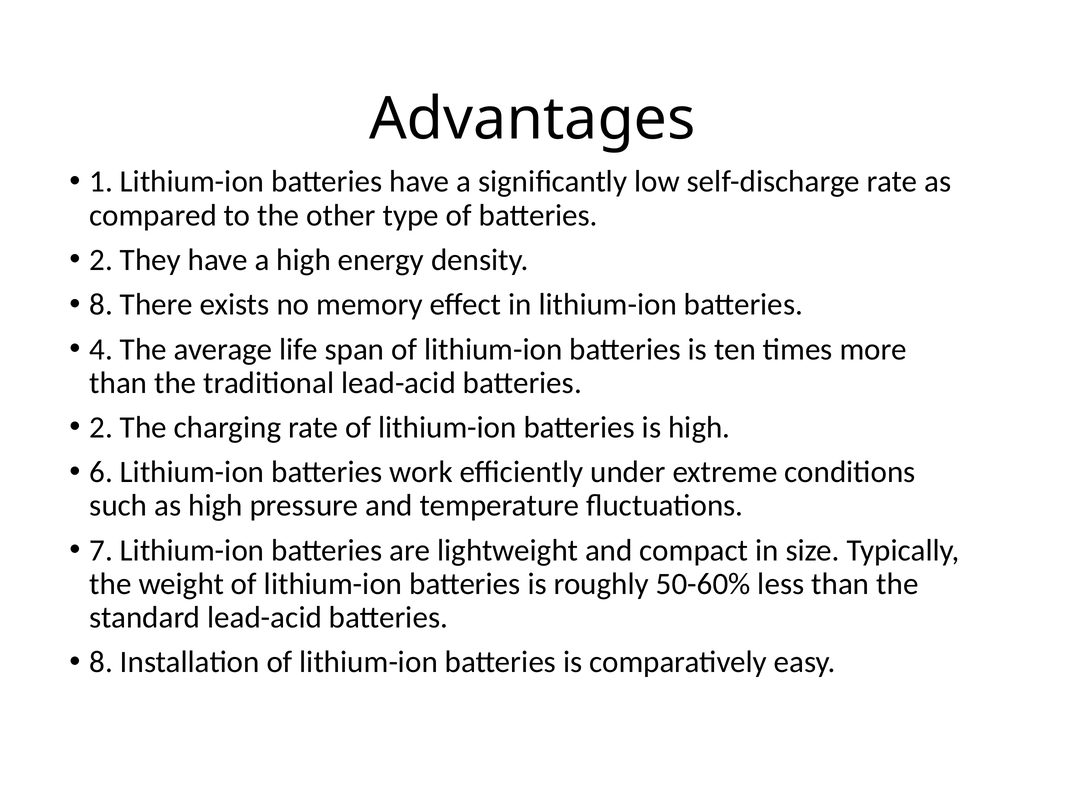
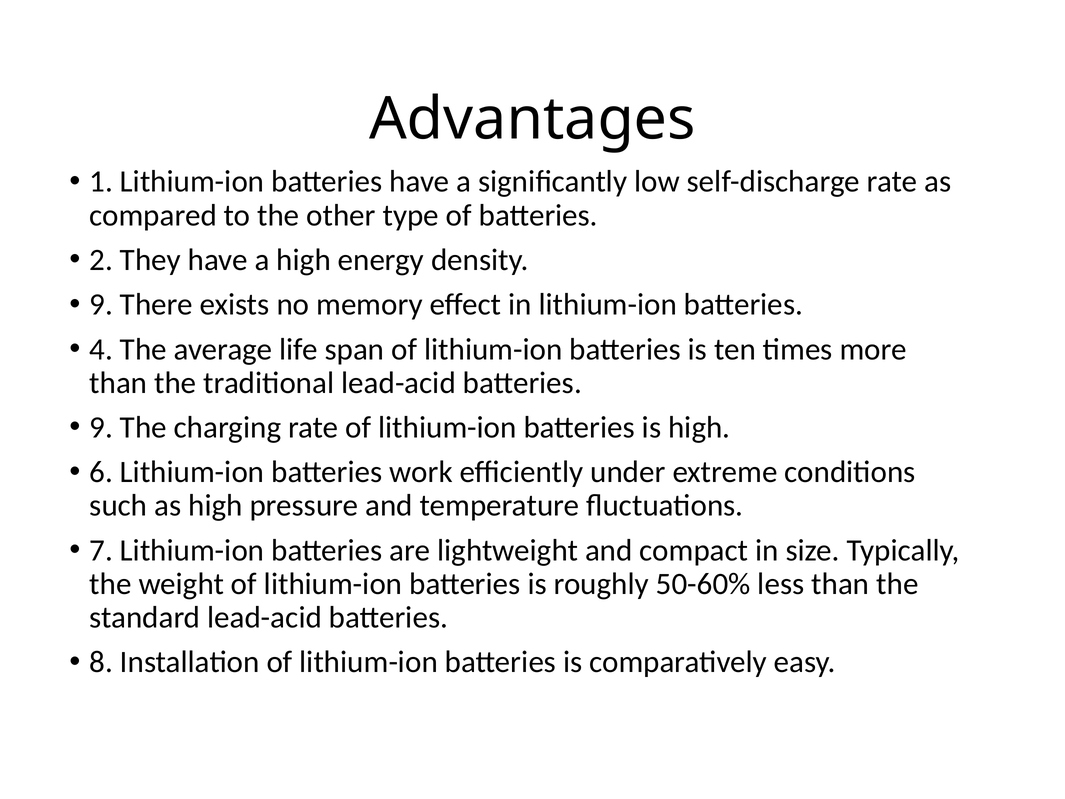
8: 8 -> 9 (101, 305)
2: 2 -> 9 (101, 427)
